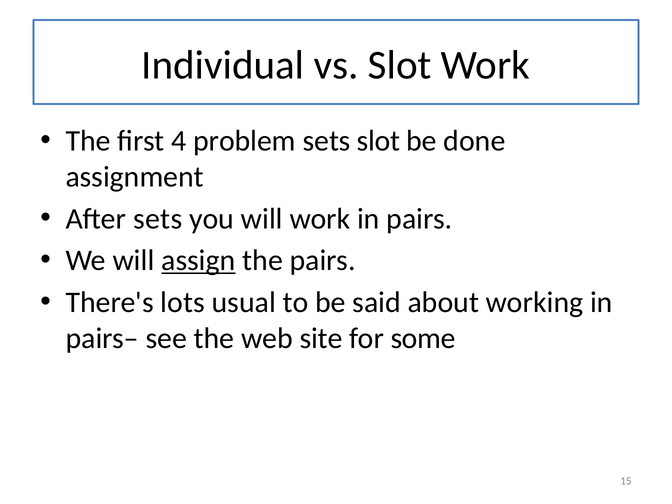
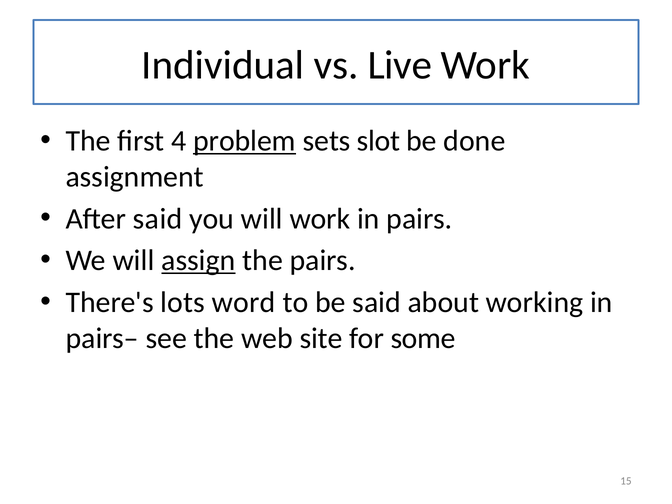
vs Slot: Slot -> Live (400, 65)
problem underline: none -> present (244, 141)
After sets: sets -> said (158, 219)
usual: usual -> word (244, 302)
